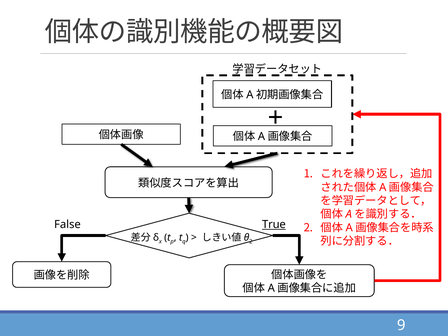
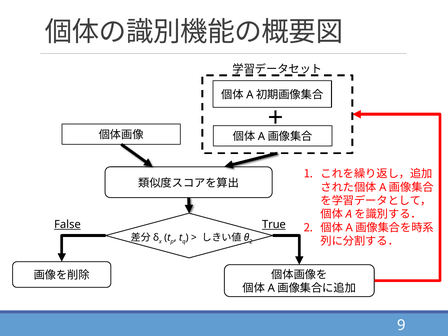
False underline: none -> present (67, 224)
